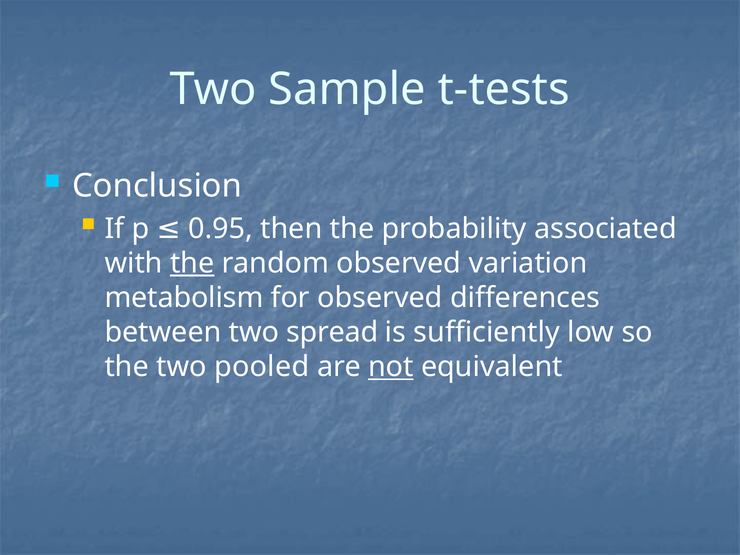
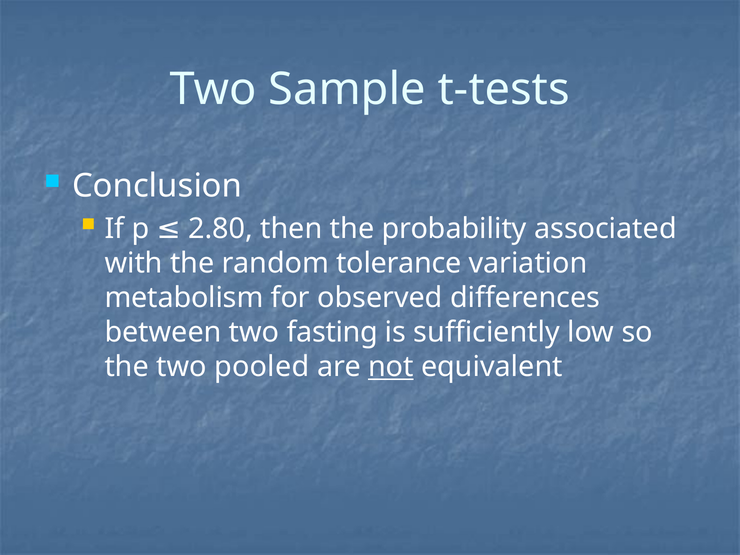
0.95: 0.95 -> 2.80 (221, 229)
the underline: present -> none (192, 263)
random observed: observed -> tolerance (399, 263)
spread: spread -> fasting (332, 332)
